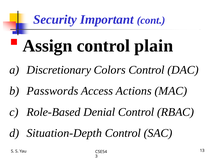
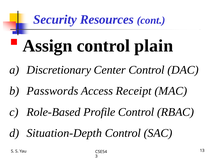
Important: Important -> Resources (107, 19)
Colors: Colors -> Center (110, 70)
Actions: Actions -> Receipt (134, 91)
Denial: Denial -> Profile (99, 112)
